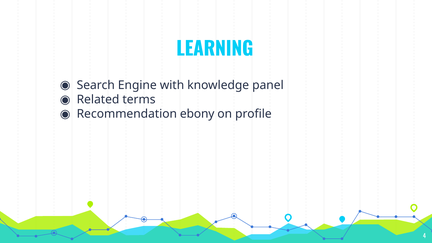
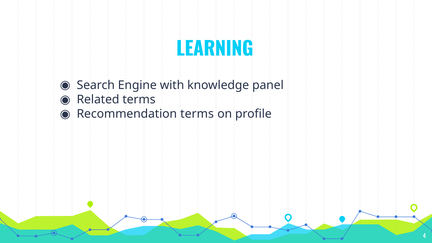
Recommendation ebony: ebony -> terms (197, 114)
